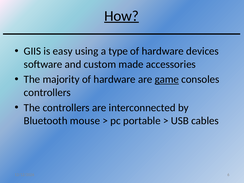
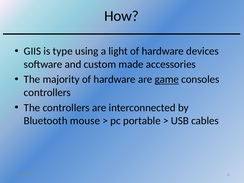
How underline: present -> none (122, 16)
easy: easy -> type (63, 51)
type: type -> light (118, 51)
